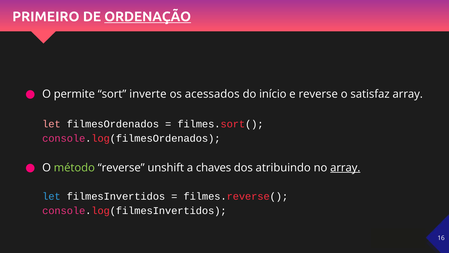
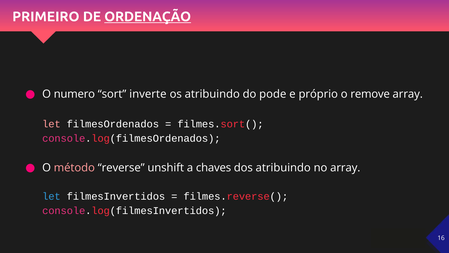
permite: permite -> numero (74, 94)
os acessados: acessados -> atribuindo (212, 94)
início: início -> pode (273, 94)
e reverse: reverse -> próprio (318, 94)
satisfaz: satisfaz -> remove (370, 94)
método colour: light green -> pink (74, 167)
array underline: present -> none (345, 167)
